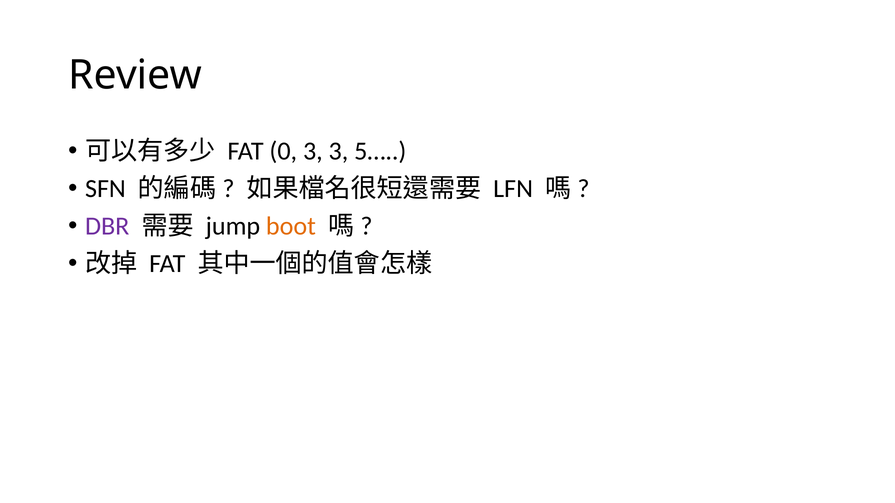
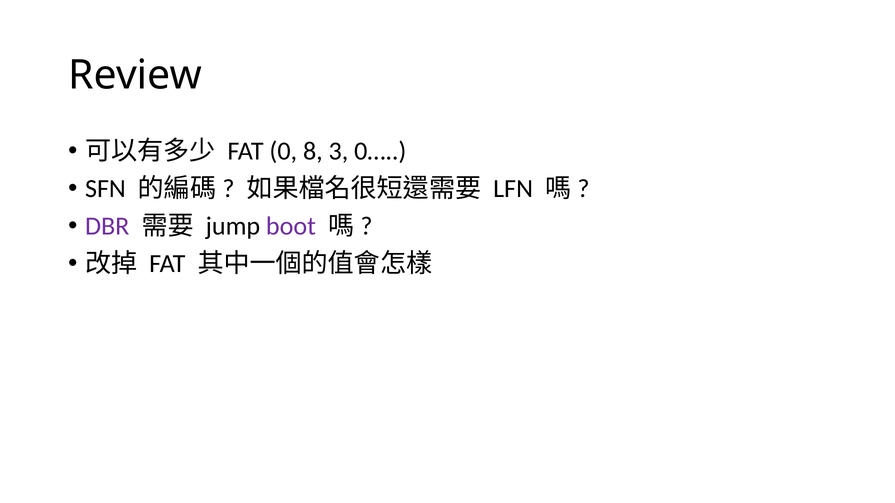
0 3: 3 -> 8 (313, 151)
5…: 5… -> 0… (380, 151)
boot colour: orange -> purple (291, 226)
